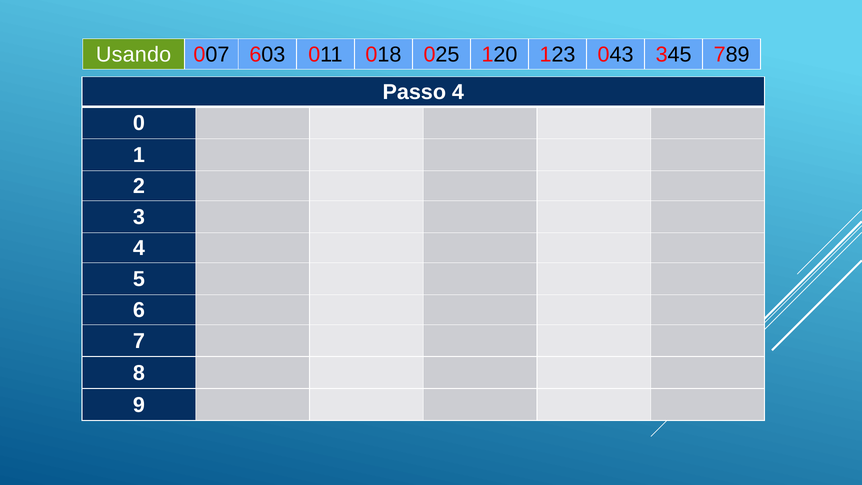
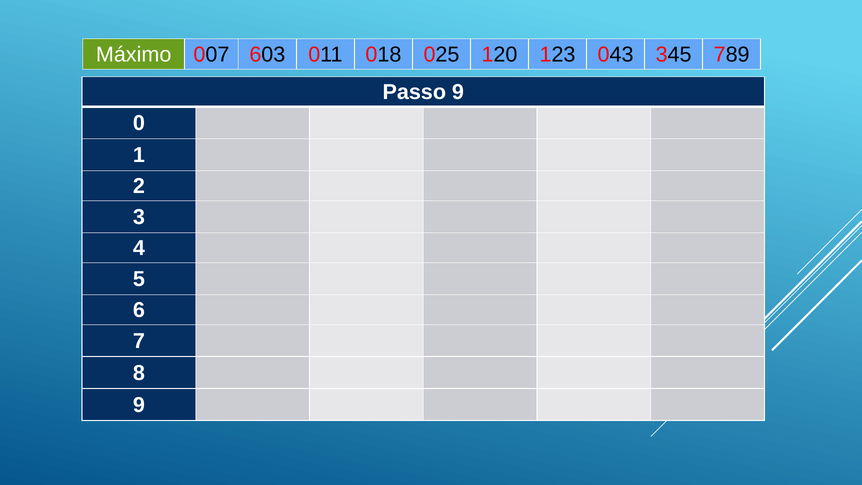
Usando: Usando -> Máximo (134, 54)
Passo 4: 4 -> 9 (458, 92)
